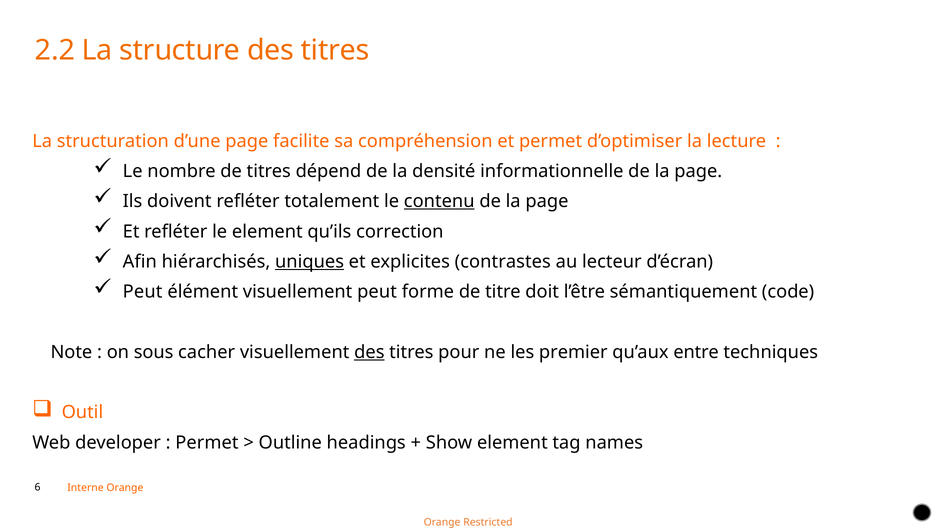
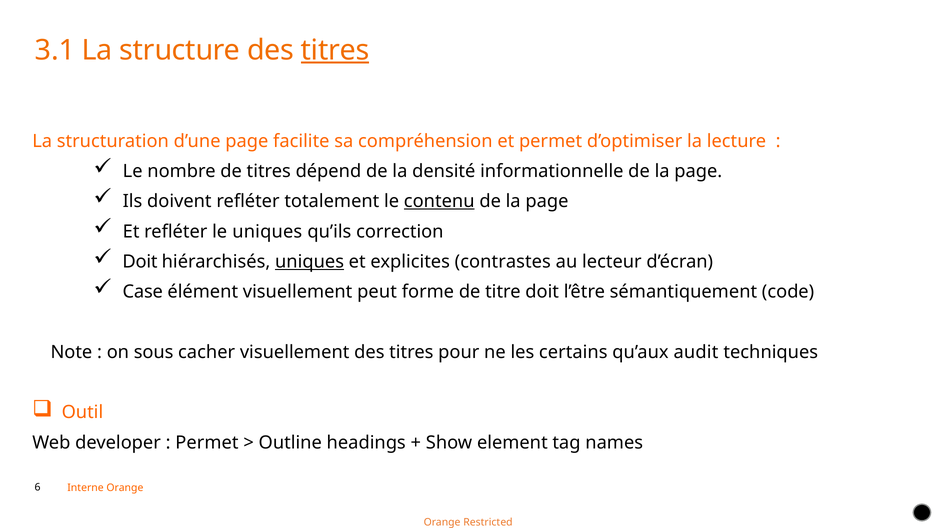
2.2: 2.2 -> 3.1 (55, 50)
titres underline: none -> present (335, 50)
le element: element -> uniques (267, 232)
Afin: Afin -> Doit (140, 262)
Peut: Peut -> Case (143, 292)
des underline: present -> none (369, 352)
premier: premier -> certains (573, 352)
entre: entre -> audit (696, 352)
